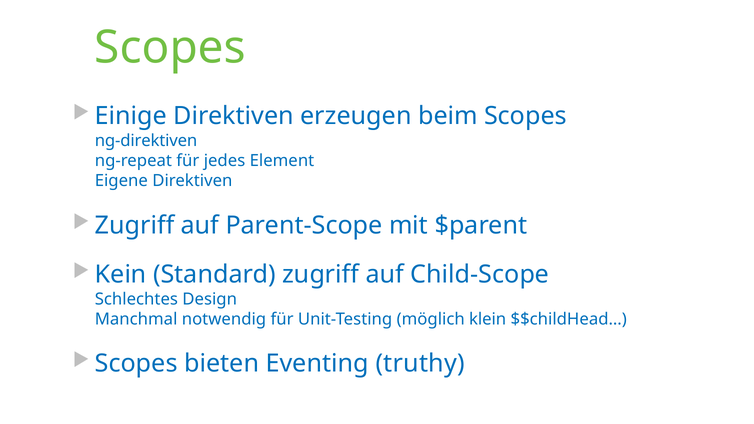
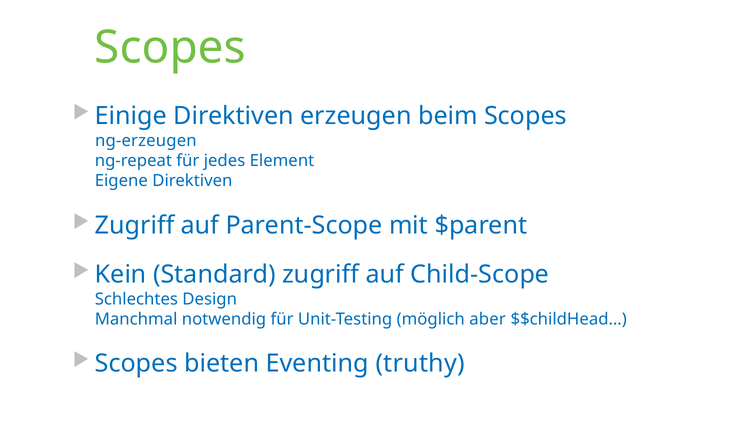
ng-direktiven: ng-direktiven -> ng-erzeugen (146, 141)
klein: klein -> aber (488, 319)
